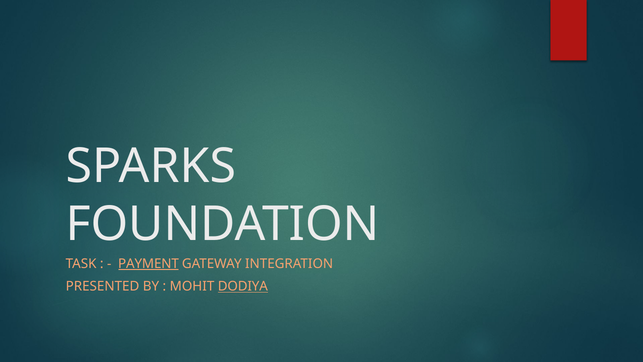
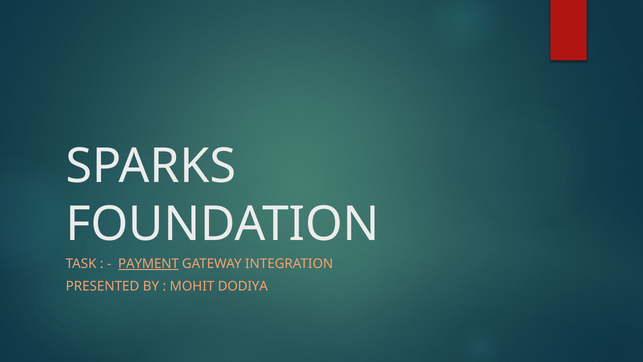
DODIYA underline: present -> none (243, 286)
